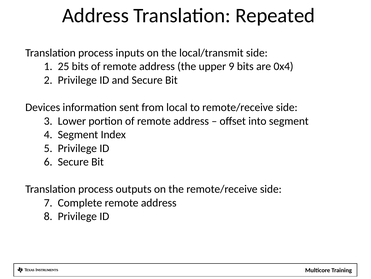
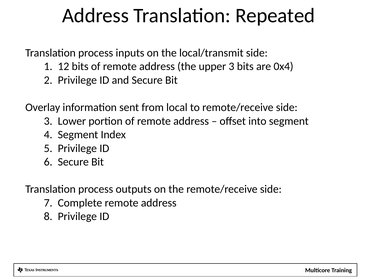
25: 25 -> 12 (63, 66)
upper 9: 9 -> 3 (231, 66)
Devices: Devices -> Overlay (43, 107)
